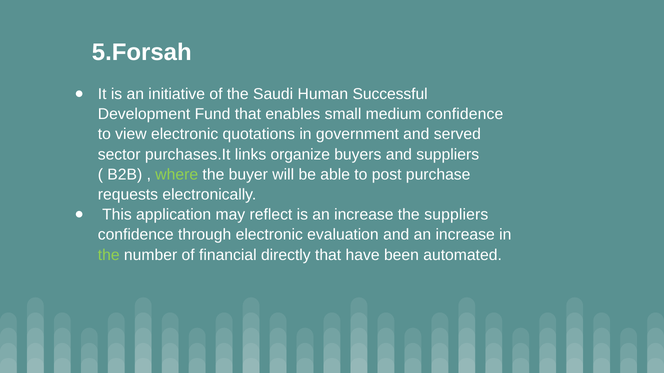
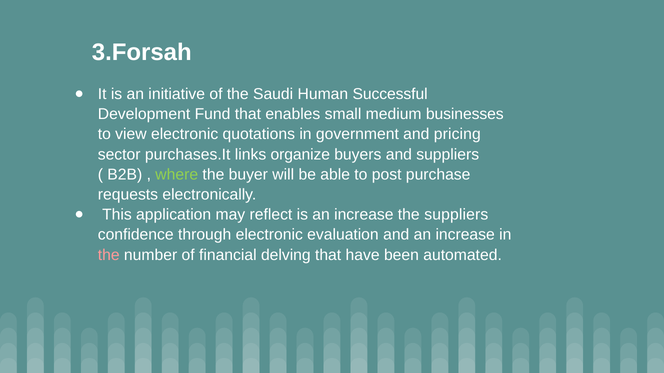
5.Forsah: 5.Forsah -> 3.Forsah (142, 52)
medium confidence: confidence -> businesses (465, 114)
served: served -> pricing (457, 134)
the colour: light green -> pink (109, 255)
directly: directly -> delving (286, 255)
